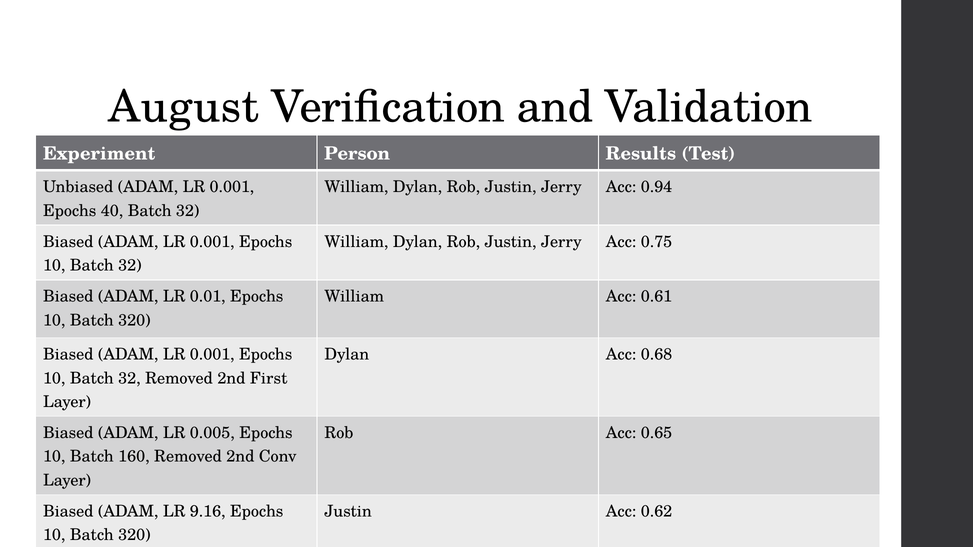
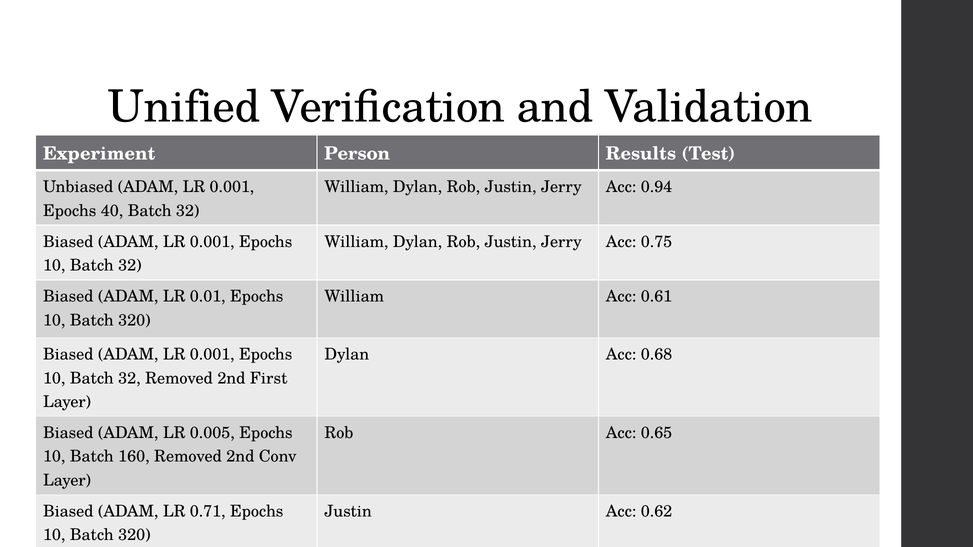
August: August -> Unified (184, 107)
9.16: 9.16 -> 0.71 (208, 512)
